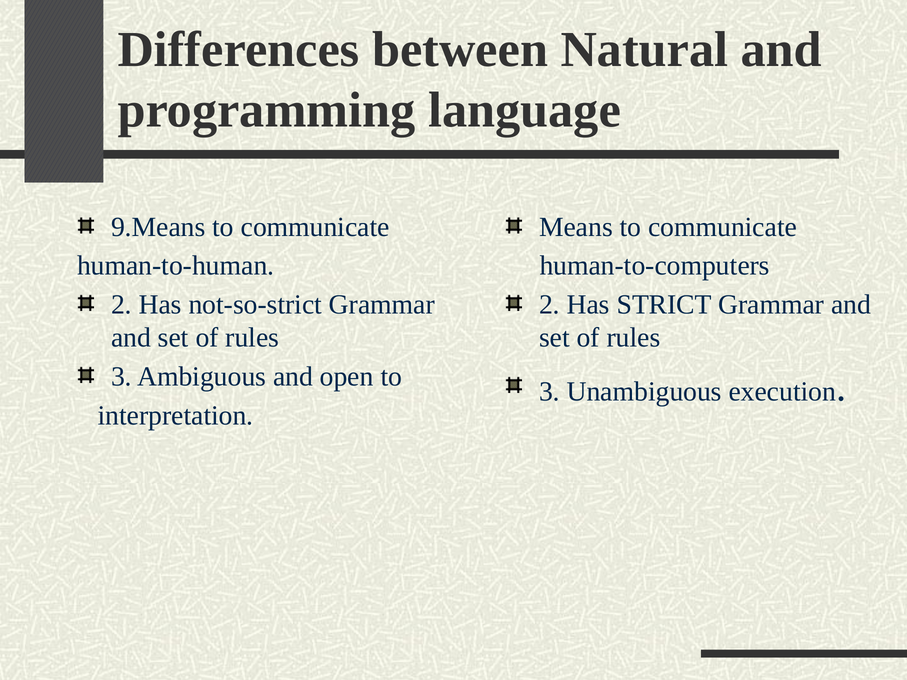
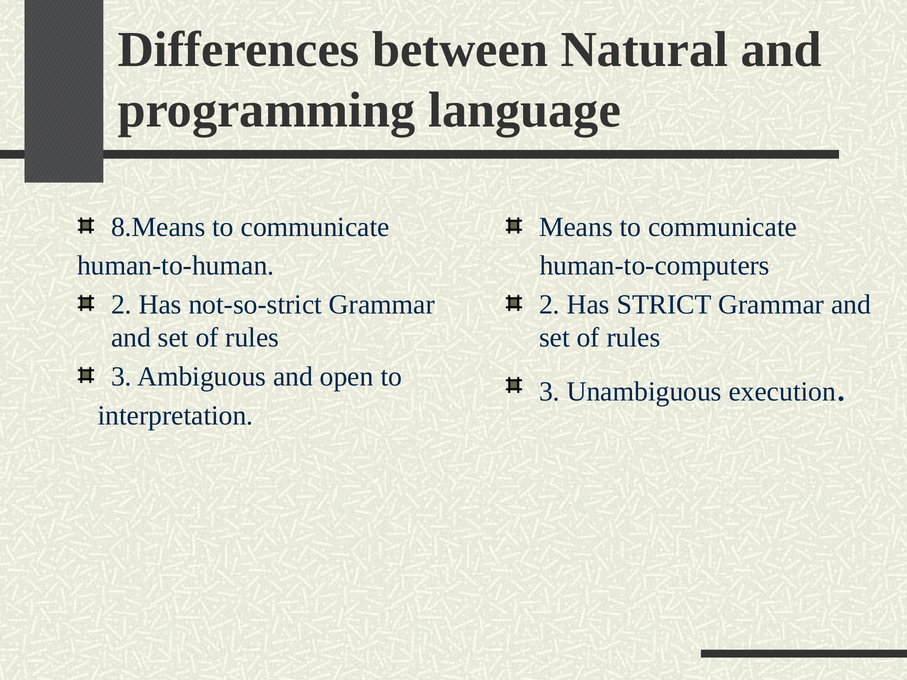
9.Means: 9.Means -> 8.Means (158, 227)
